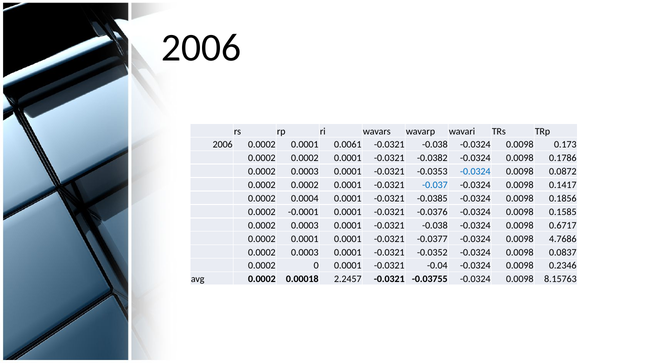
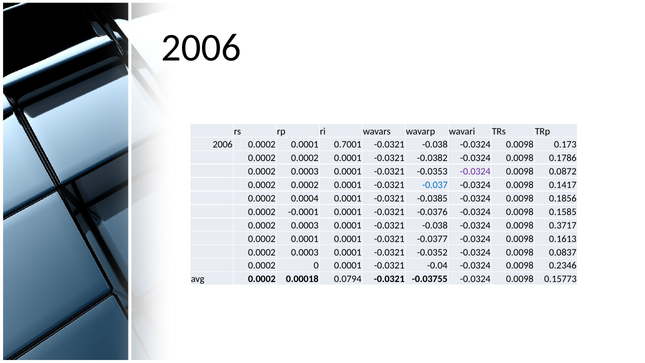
0.0061: 0.0061 -> 0.7001 (348, 145)
-0.0324 colour: blue -> purple (475, 172)
0.6717: 0.6717 -> 0.3717 (563, 225)
4.7686: 4.7686 -> 0.1613 (563, 239)
2.2457: 2.2457 -> 0.0794 (348, 279)
8.15763: 8.15763 -> 0.15773 (560, 279)
